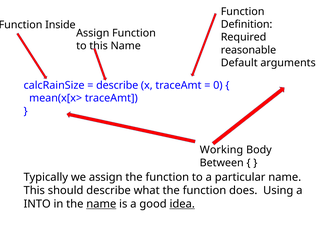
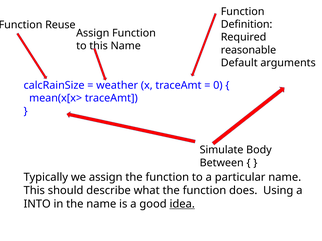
Inside: Inside -> Reuse (60, 25)
describe: describe -> weather (117, 85)
Working: Working -> Simulate (222, 150)
name underline: present -> none (101, 204)
